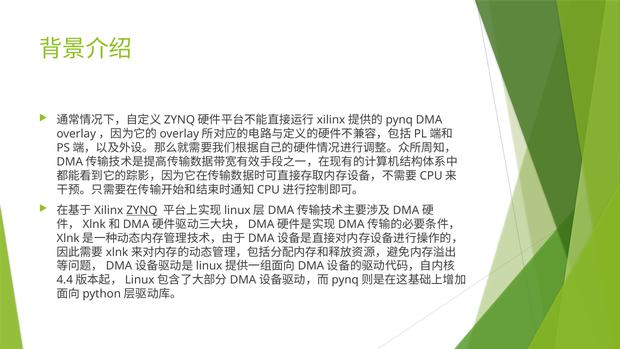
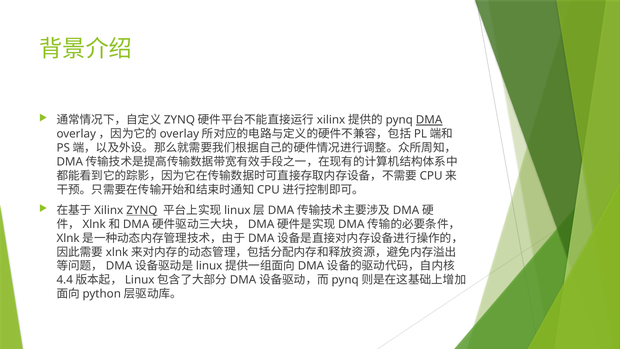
DMA underline: none -> present (429, 120)
